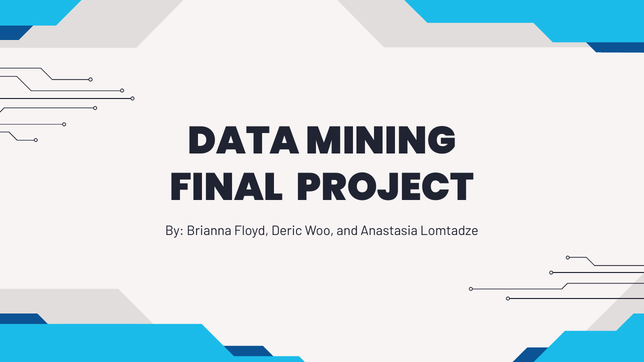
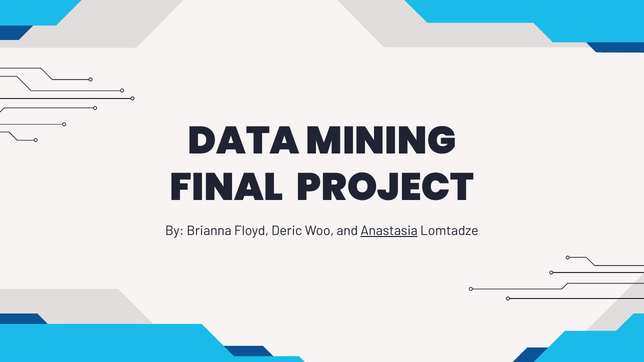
Anastasia underline: none -> present (389, 231)
